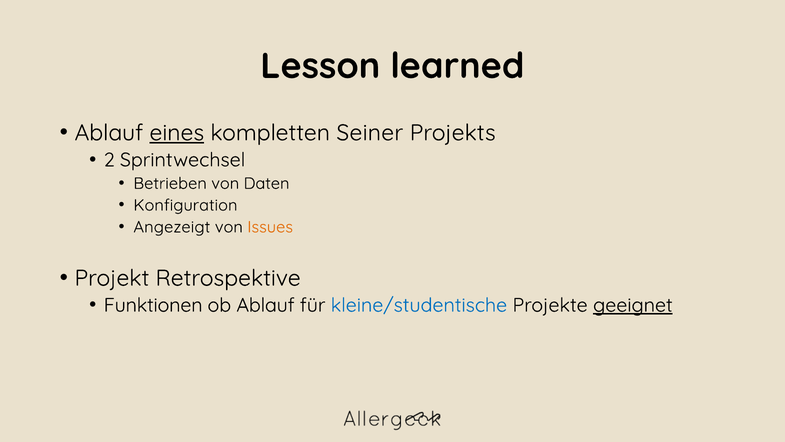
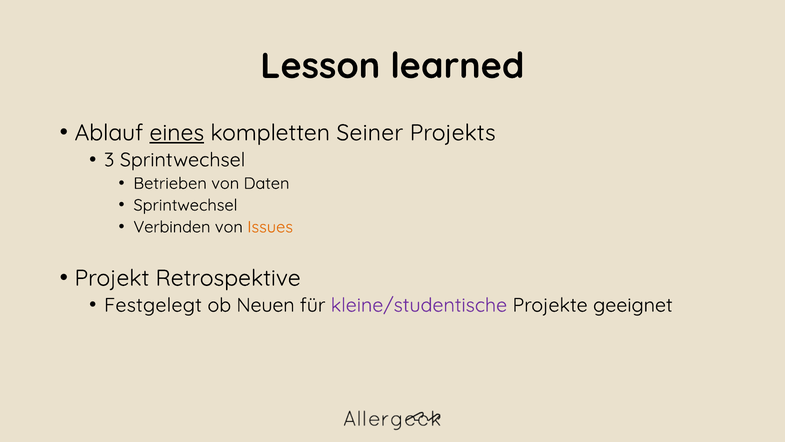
2: 2 -> 3 (109, 160)
Konfiguration: Konfiguration -> Sprintwechsel (185, 205)
Angezeigt: Angezeigt -> Verbinden (172, 227)
Funktionen: Funktionen -> Festgelegt (153, 305)
ob Ablauf: Ablauf -> Neuen (266, 305)
kleine/studentische colour: blue -> purple (419, 305)
geeignet underline: present -> none (633, 305)
